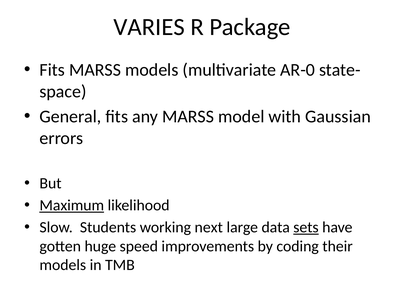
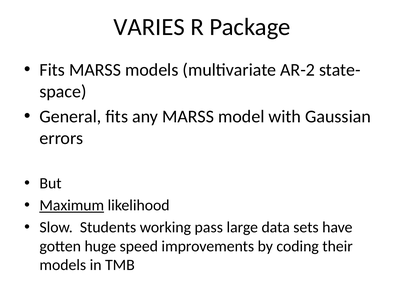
AR-0: AR-0 -> AR-2 (298, 70)
next: next -> pass (209, 228)
sets underline: present -> none (306, 228)
